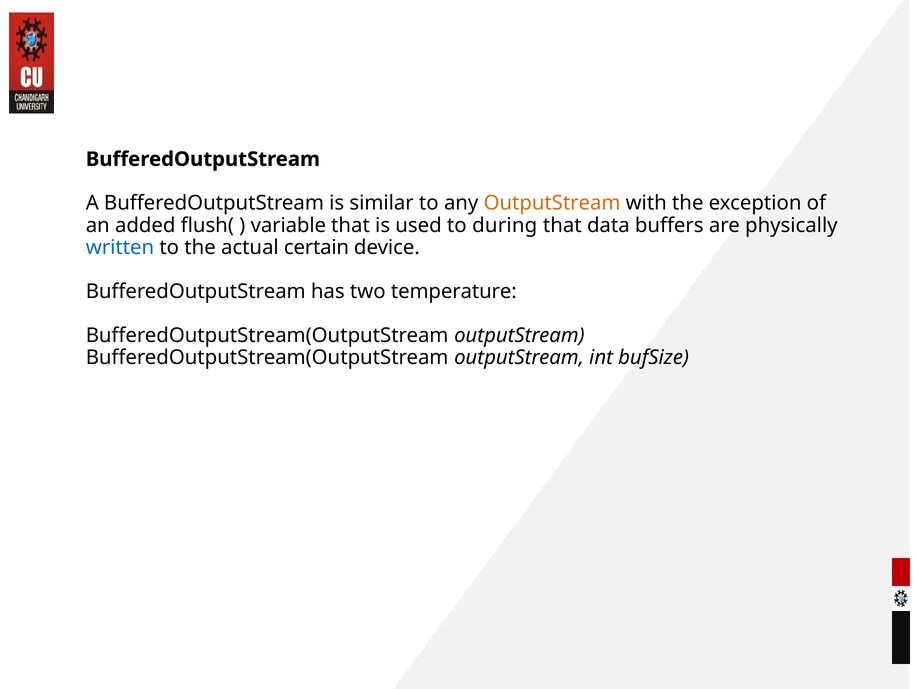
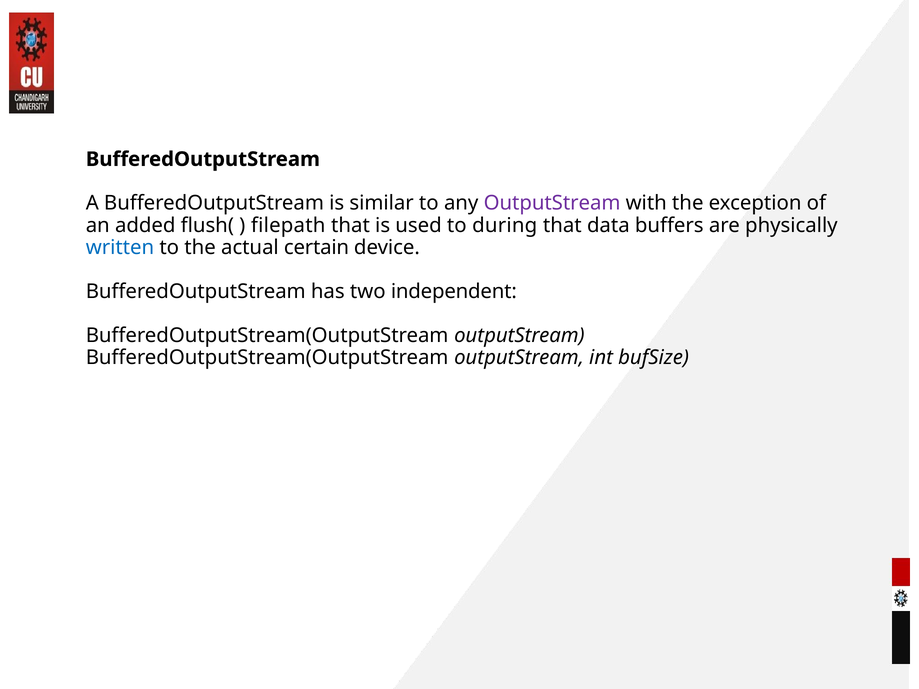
OutputStream colour: orange -> purple (552, 203)
variable: variable -> filepath (288, 225)
temperature: temperature -> independent (454, 291)
